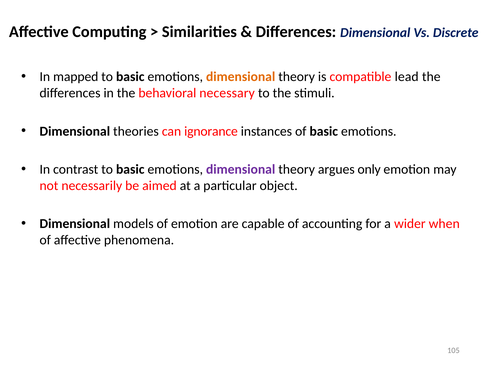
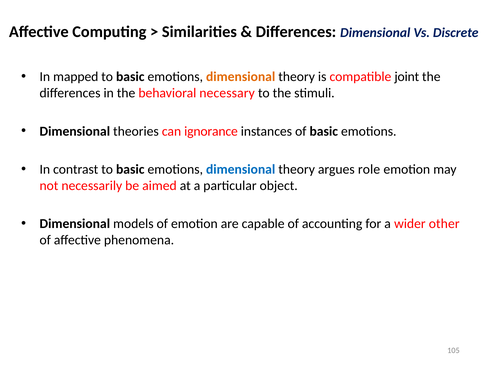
lead: lead -> joint (407, 77)
dimensional colour: purple -> blue (241, 169)
only: only -> role (369, 169)
when: when -> other (444, 224)
